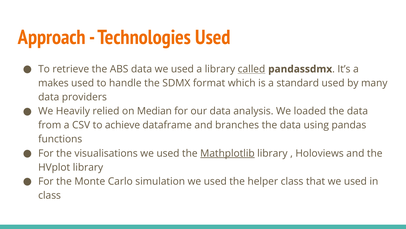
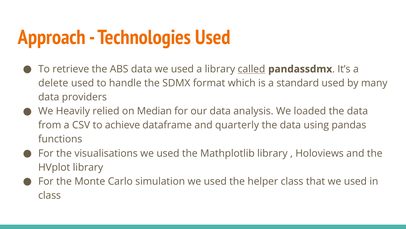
makes: makes -> delete (53, 83)
branches: branches -> quarterly (237, 125)
Mathplotlib underline: present -> none (227, 153)
